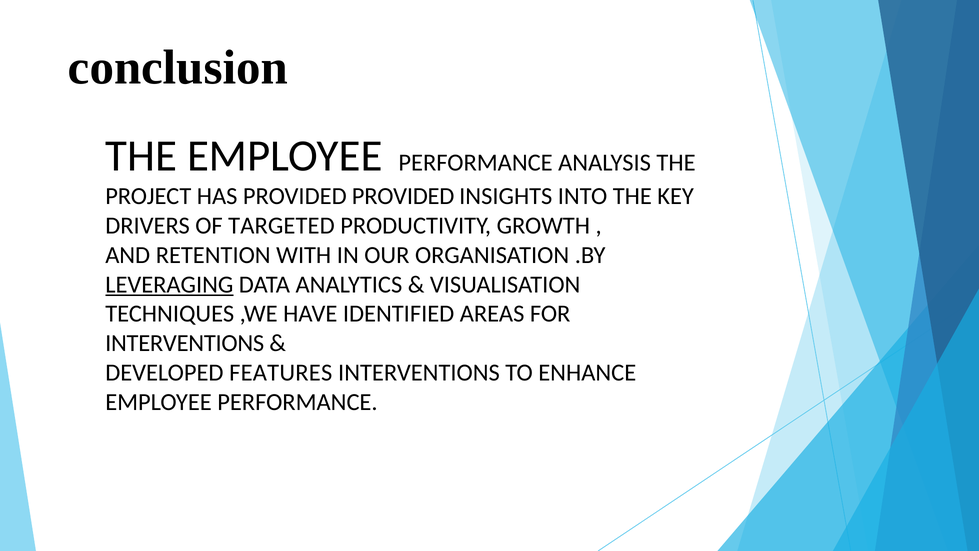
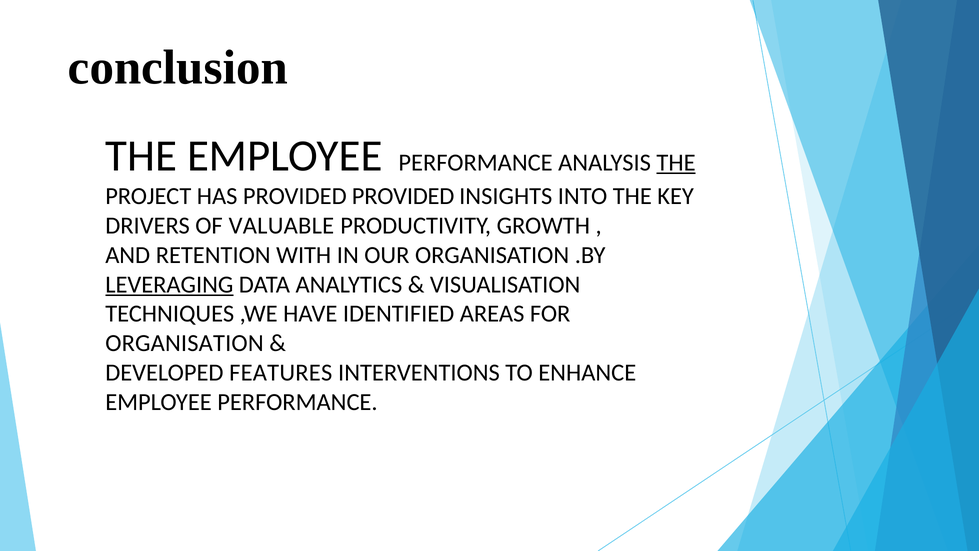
THE underline: none -> present (676, 163)
TARGETED: TARGETED -> VALUABLE (281, 226)
INTERVENTIONS: INTERVENTIONS -> ORGANISATION (184, 343)
